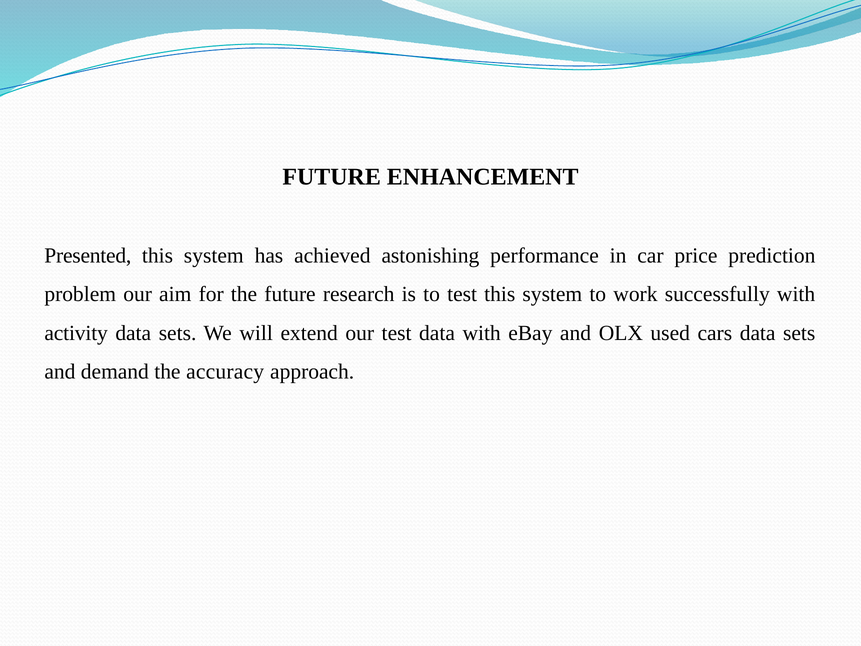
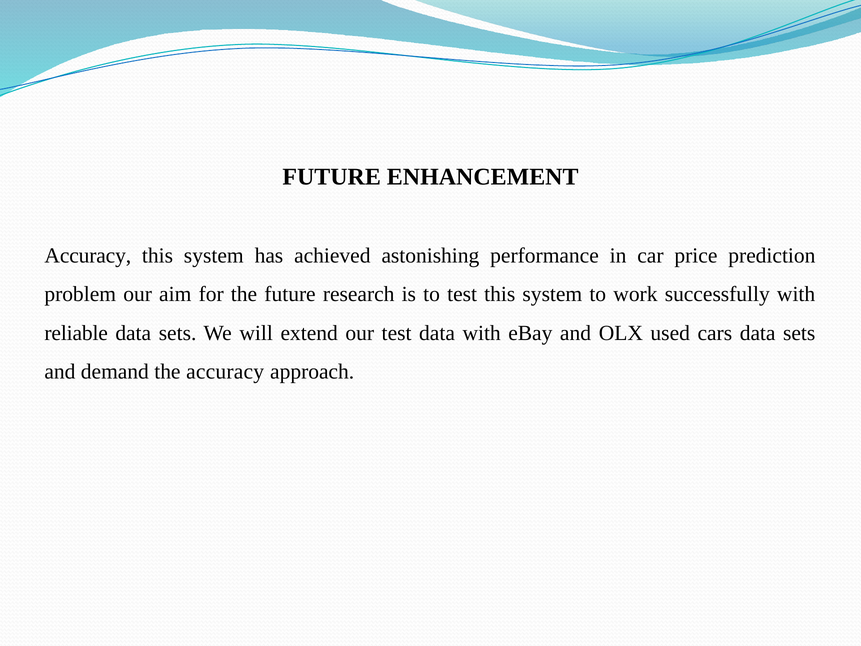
Presented: Presented -> Accuracy (88, 255)
activity: activity -> reliable (76, 333)
